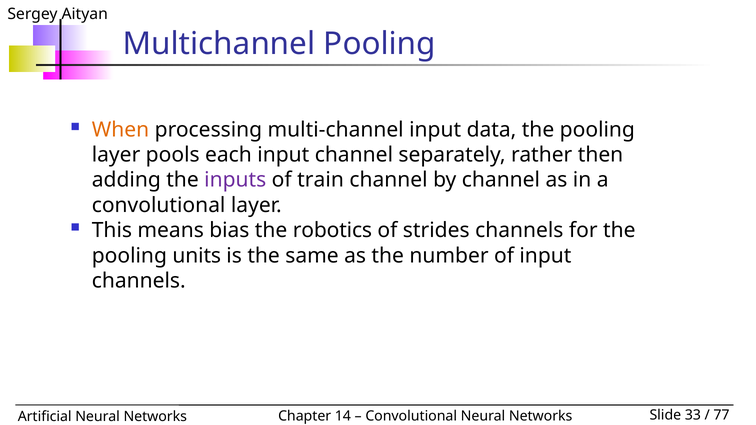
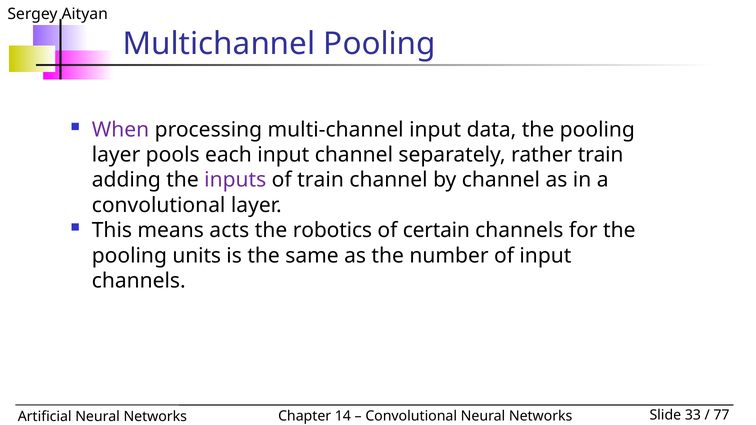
When colour: orange -> purple (121, 130)
rather then: then -> train (601, 155)
bias: bias -> acts (229, 231)
strides: strides -> certain (436, 231)
